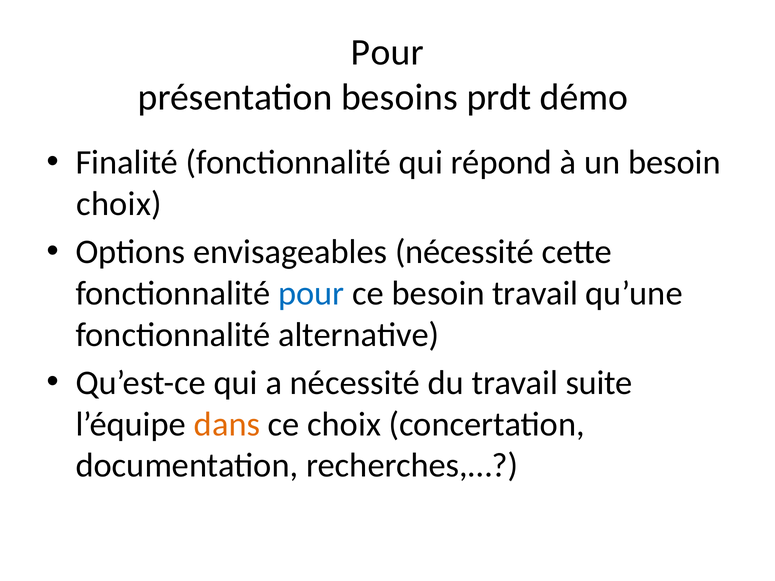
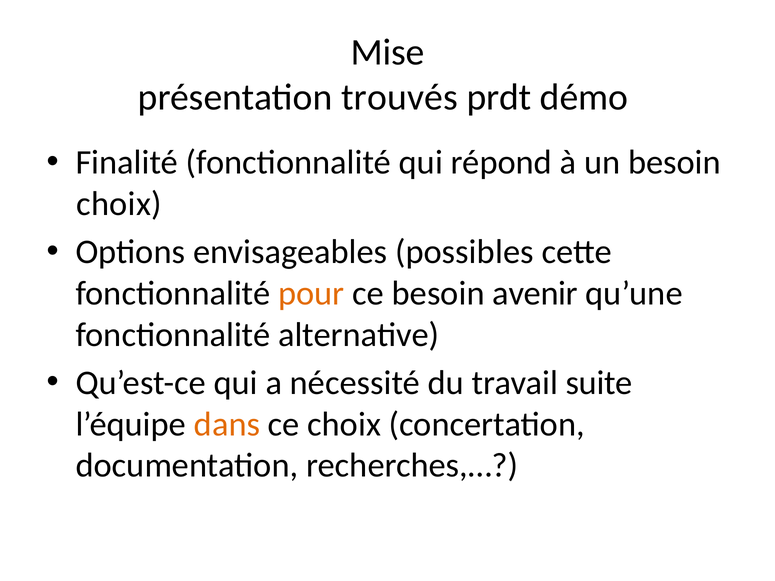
Pour: Pour -> Mise (388, 52)
besoins: besoins -> trouvés (399, 98)
envisageables nécessité: nécessité -> possibles (464, 252)
pour colour: blue -> orange (311, 294)
besoin travail: travail -> avenir (535, 294)
